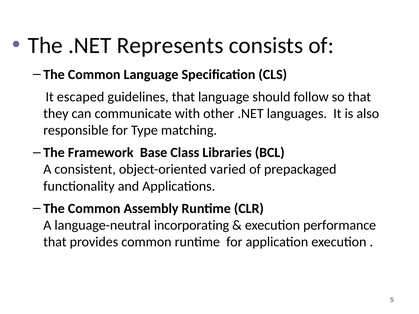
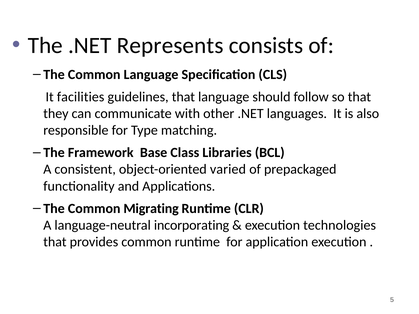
escaped: escaped -> facilities (81, 97)
Assembly: Assembly -> Migrating (151, 209)
performance: performance -> technologies (340, 225)
